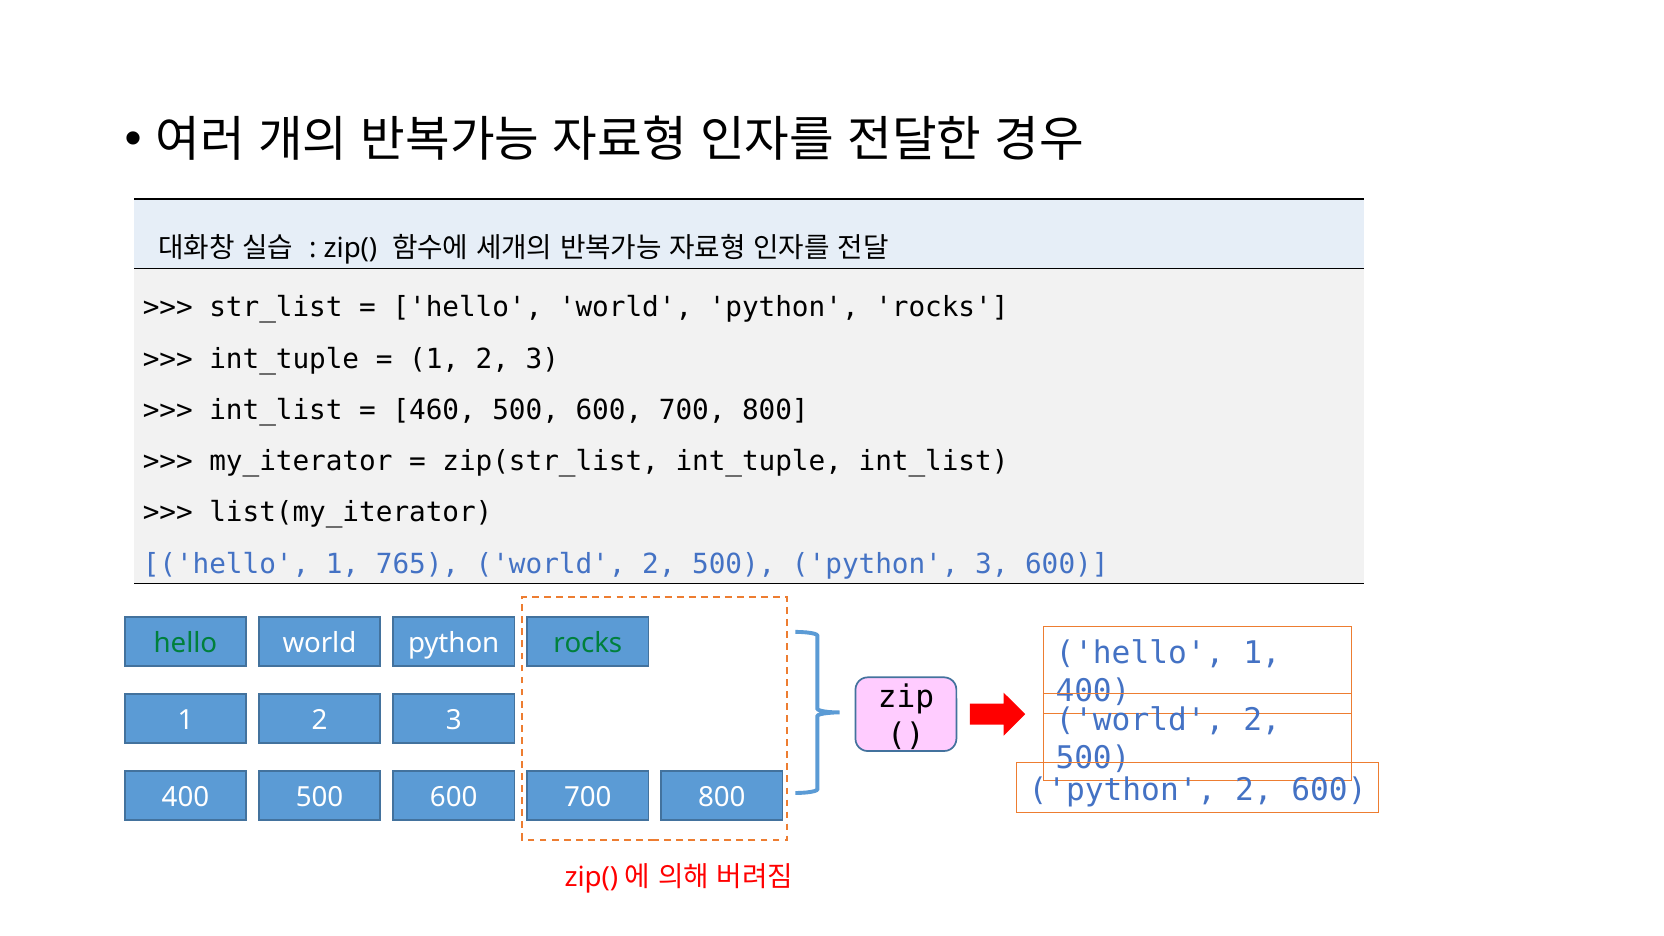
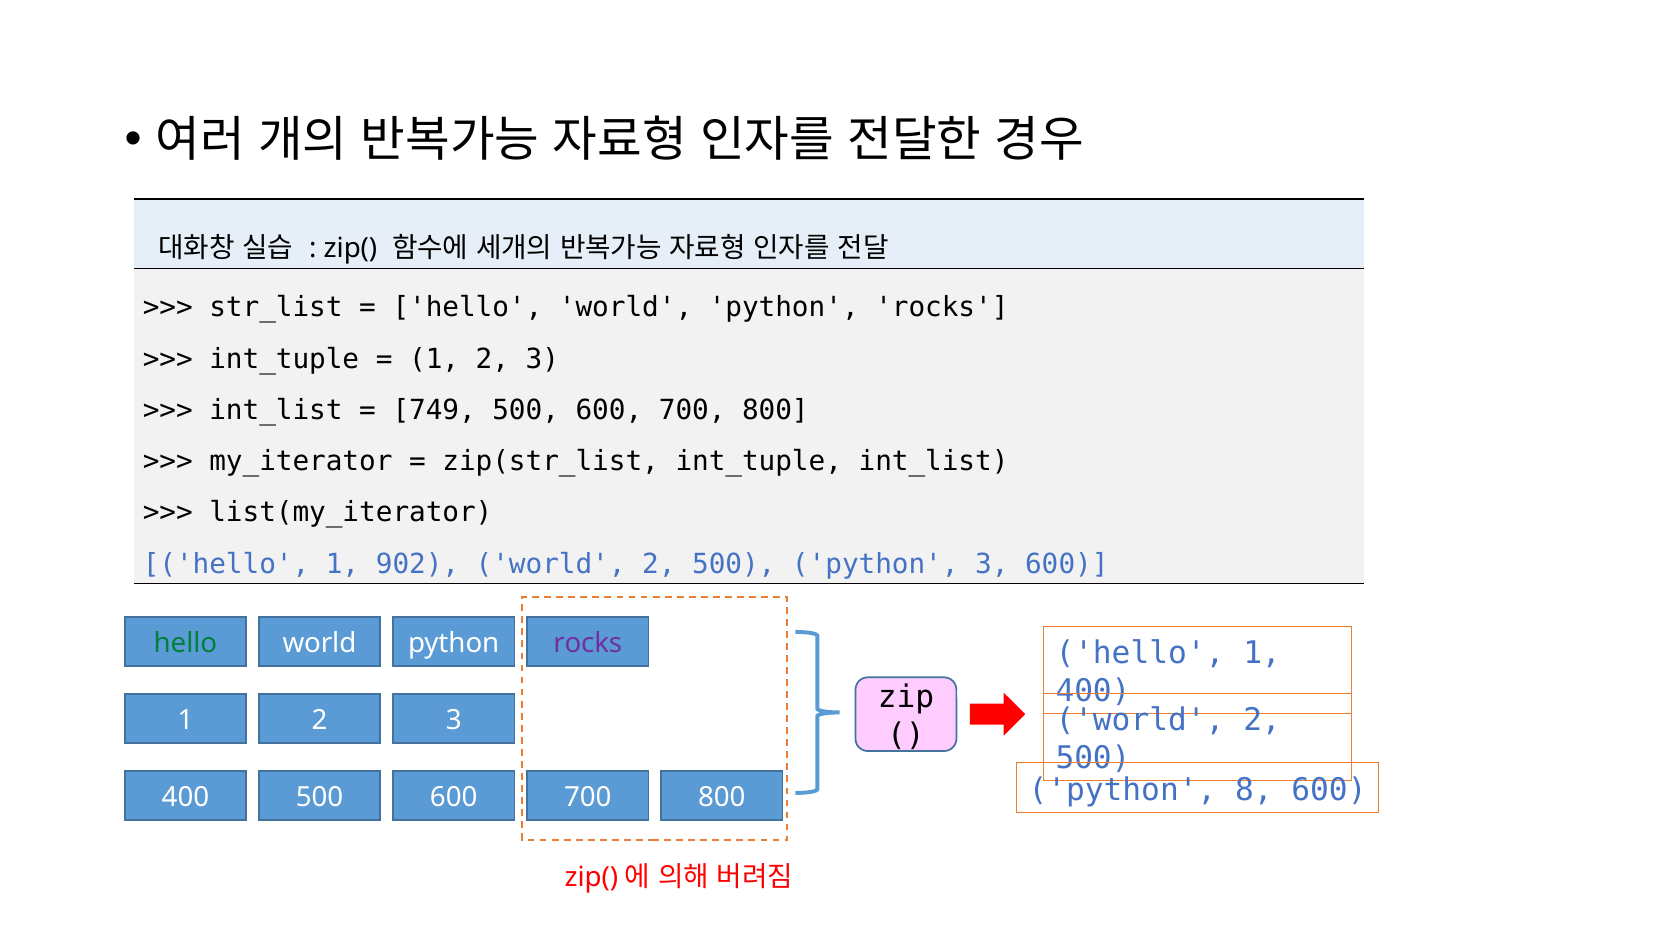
460: 460 -> 749 (434, 410)
765: 765 -> 902 (418, 564)
rocks colour: green -> purple (588, 643)
python 2: 2 -> 8 (1254, 790)
